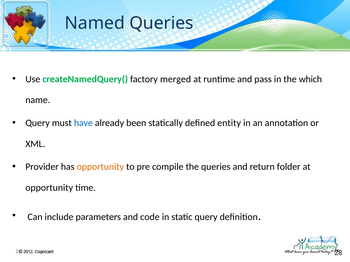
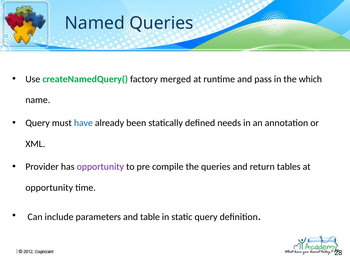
entity: entity -> needs (229, 123)
opportunity colour: orange -> purple (100, 167)
folder: folder -> tables (289, 167)
code: code -> table (150, 217)
